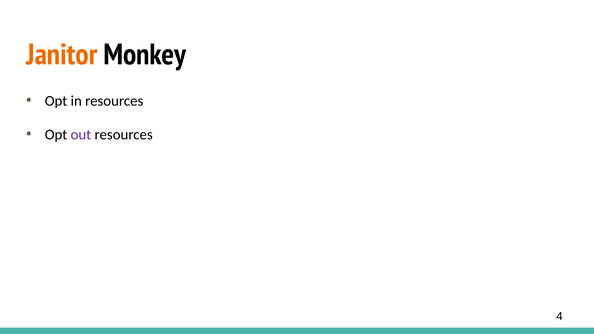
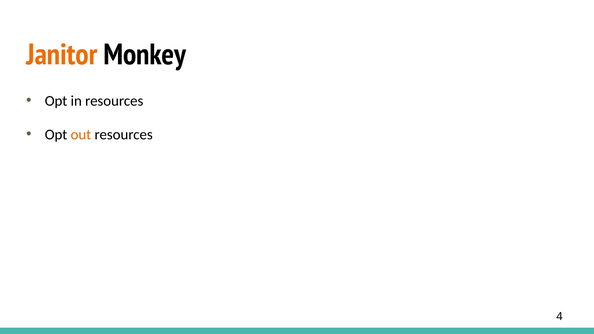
out colour: purple -> orange (81, 135)
